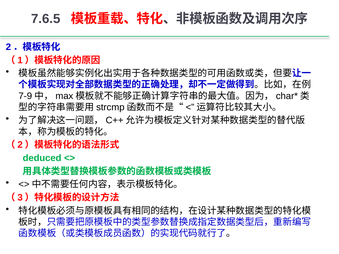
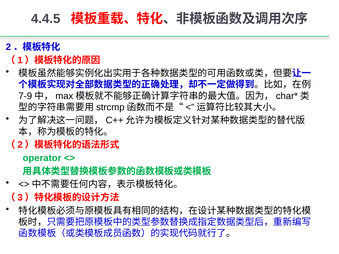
7.6.5: 7.6.5 -> 4.4.5 (46, 19)
deduced: deduced -> operator (42, 158)
